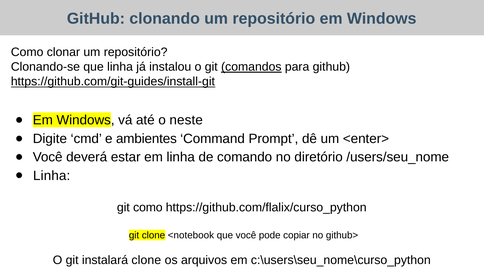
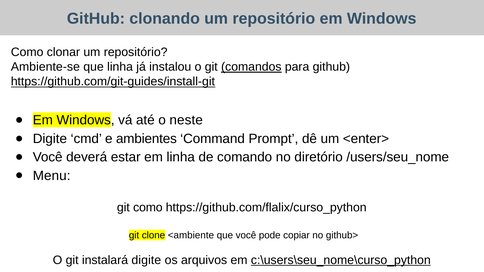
Clonando-se: Clonando-se -> Ambiente-se (45, 67)
Linha: Linha -> Menu (52, 176)
<notebook: <notebook -> <ambiente (191, 235)
instalará clone: clone -> digite (146, 260)
c:\users\seu_nome\curso_python underline: none -> present (341, 260)
